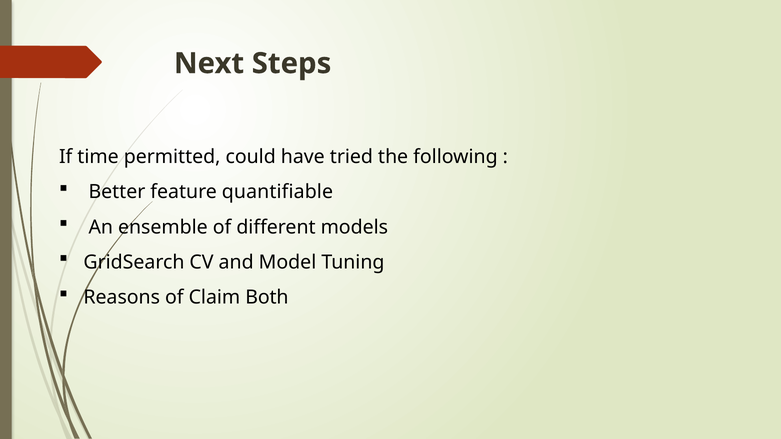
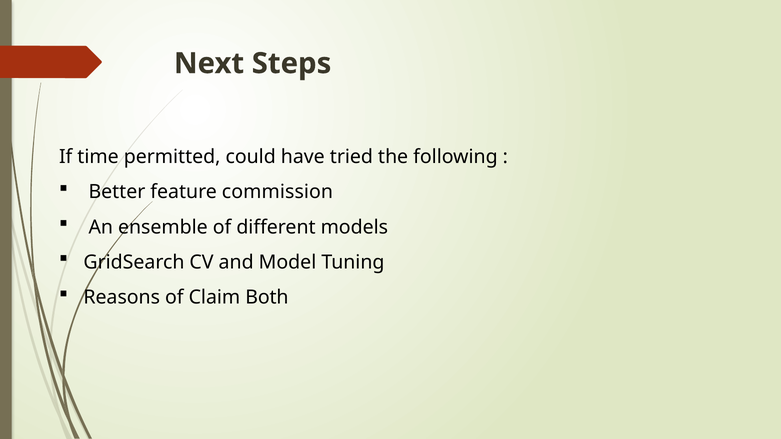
quantifiable: quantifiable -> commission (277, 192)
